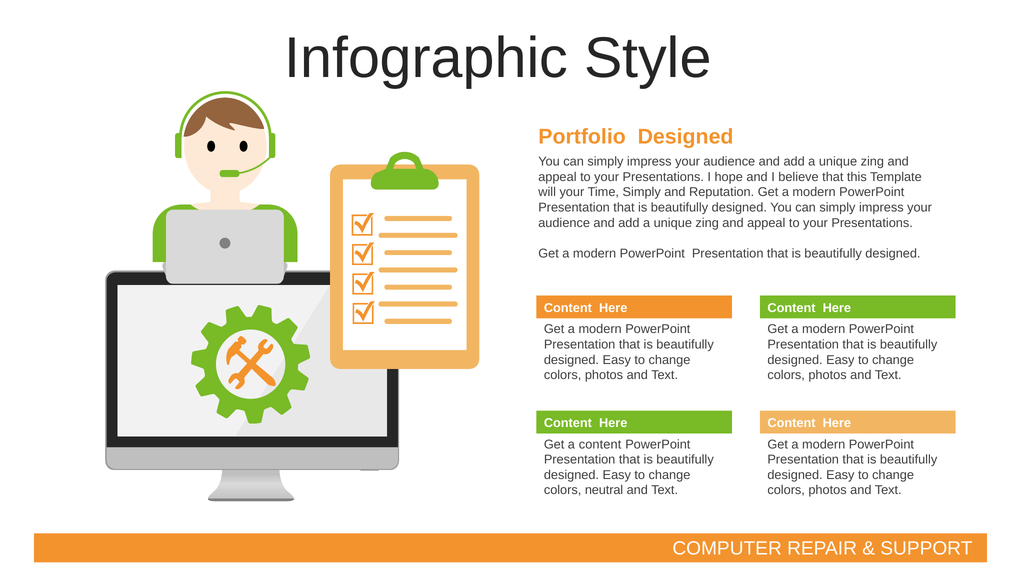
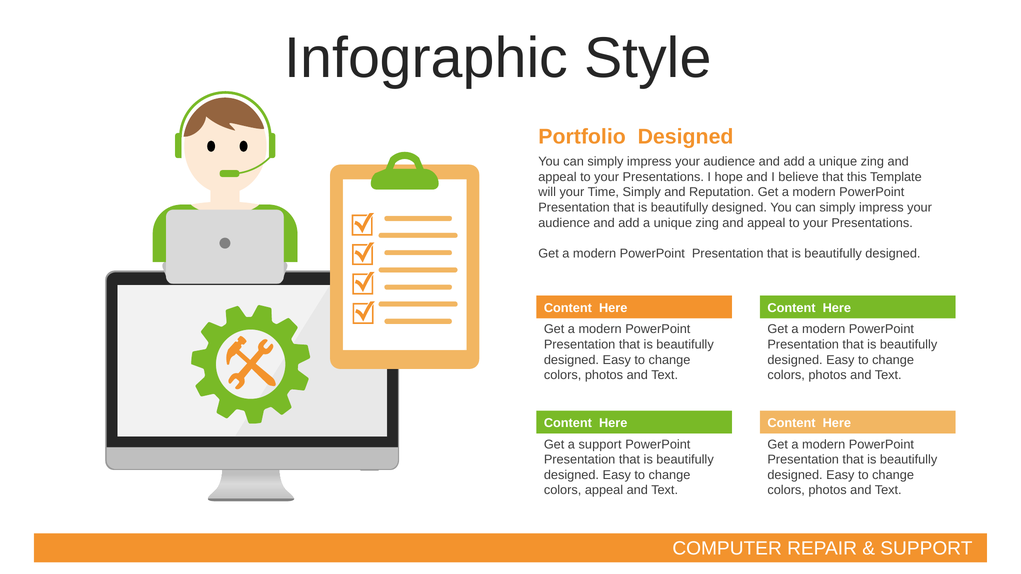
a content: content -> support (600, 445)
colors neutral: neutral -> appeal (604, 491)
